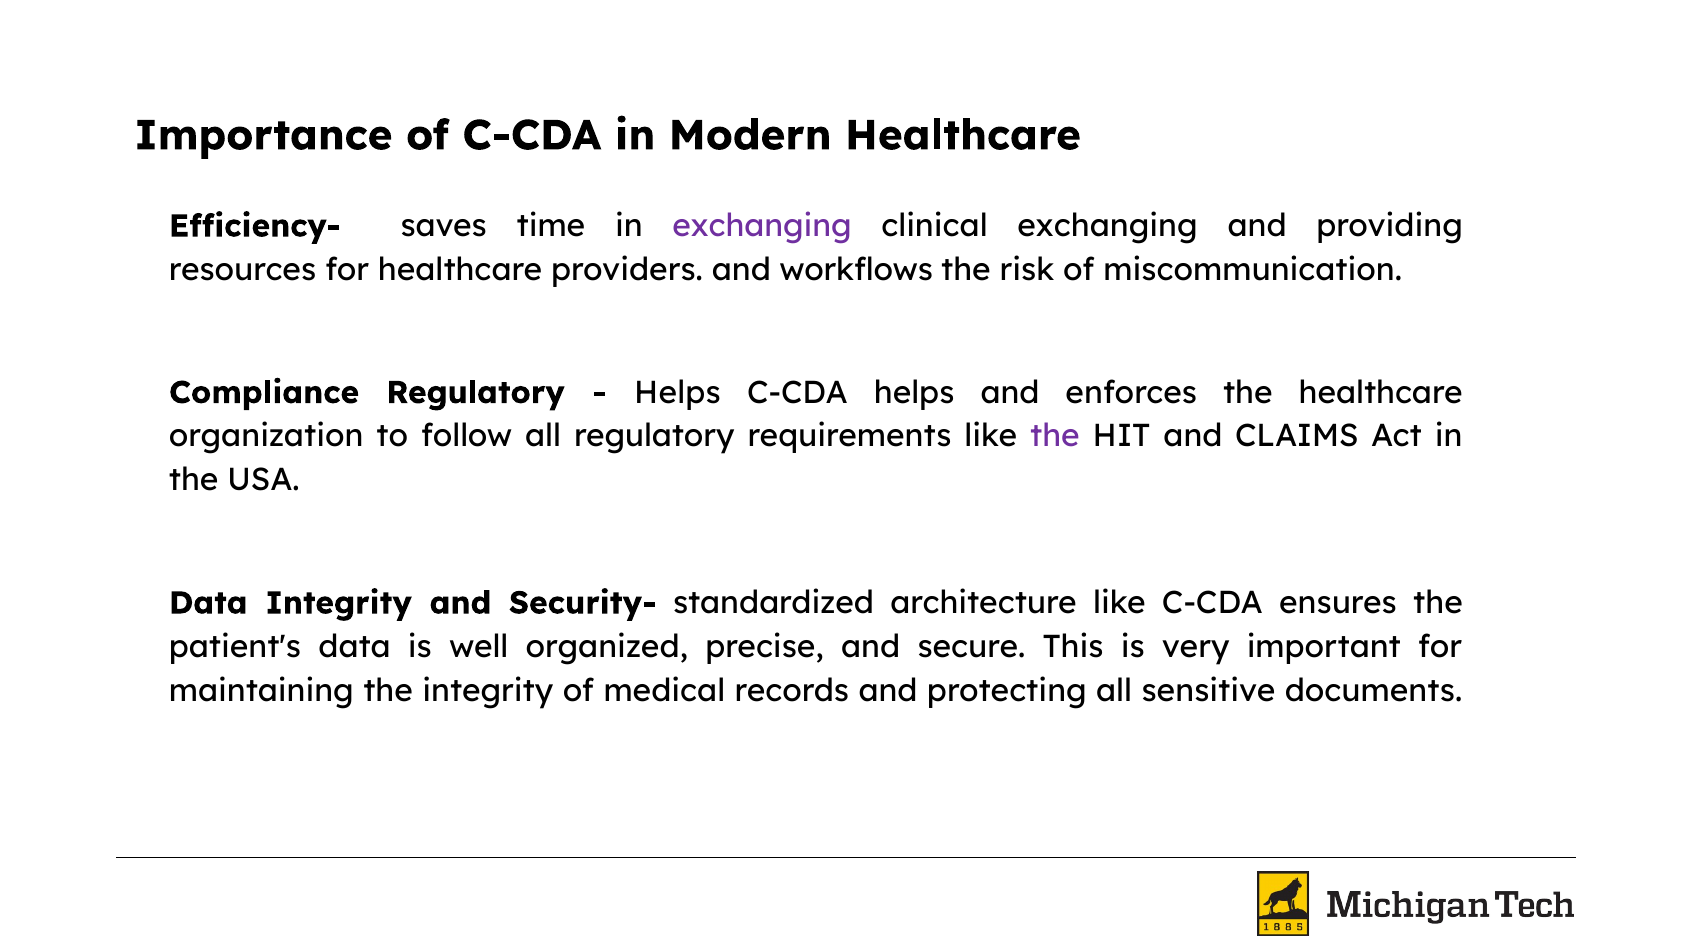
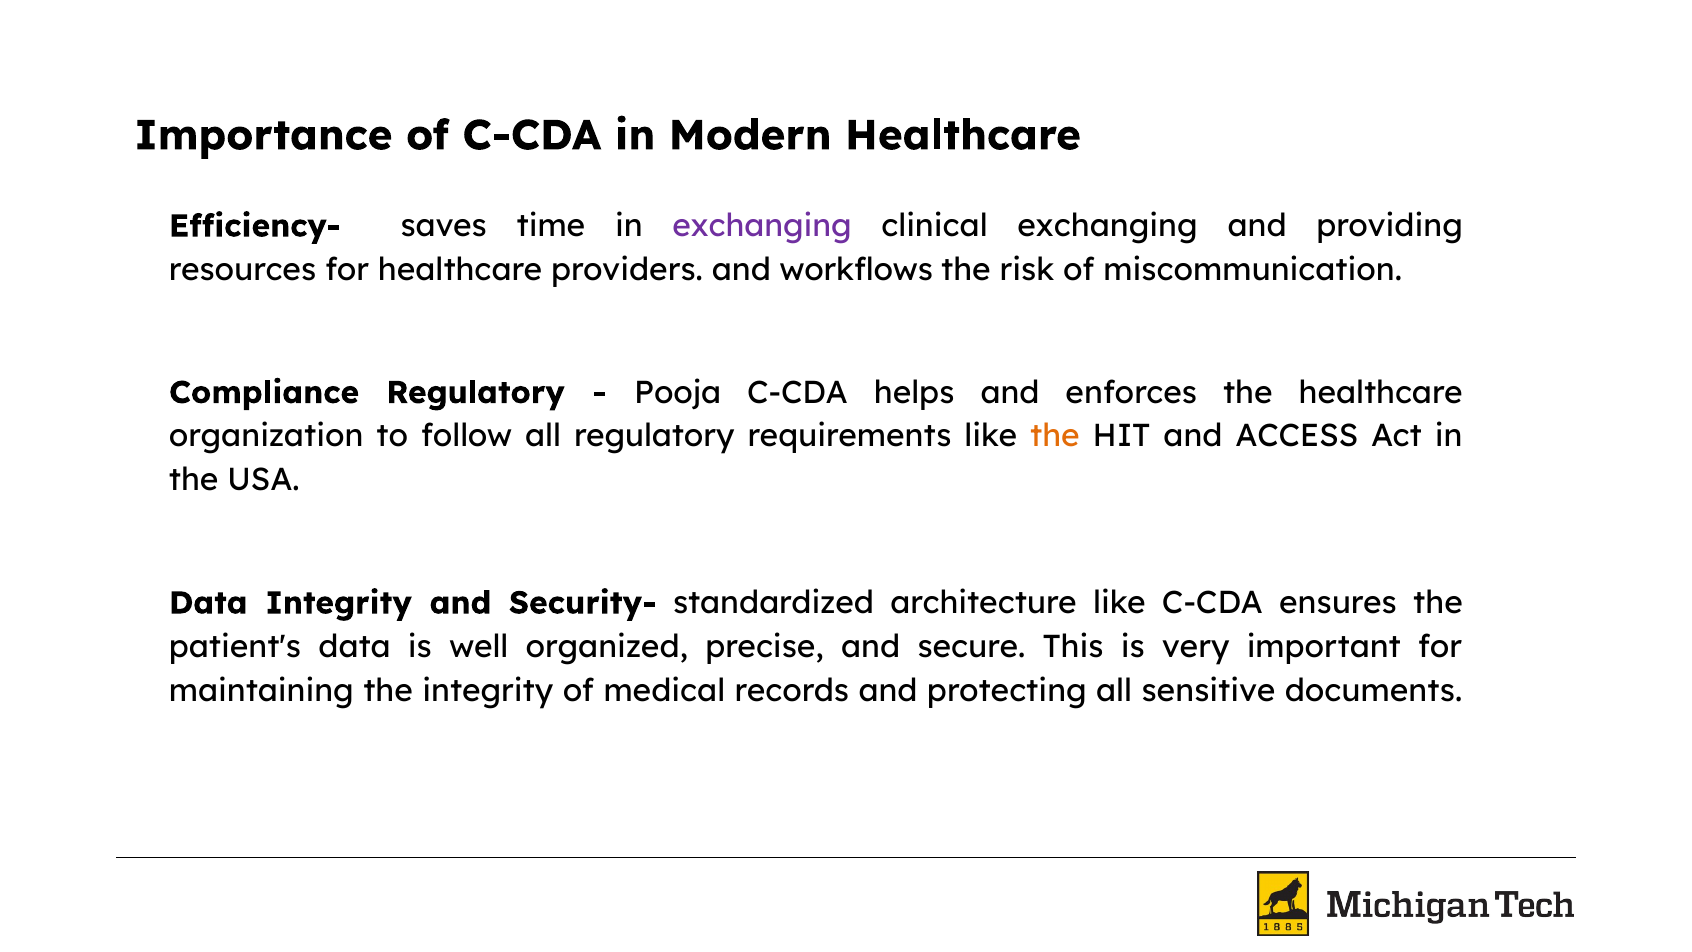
Helps: Helps -> Pooja (678, 393)
the colour: purple -> orange (1055, 436)
CLAIMS: CLAIMS -> ACCESS (1297, 436)
